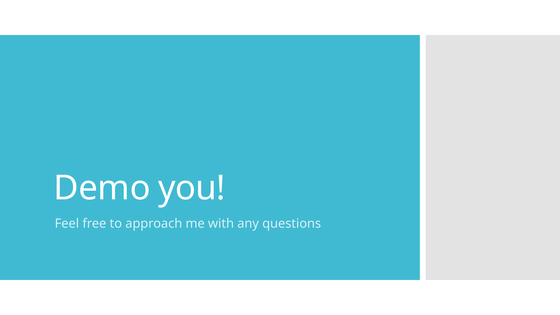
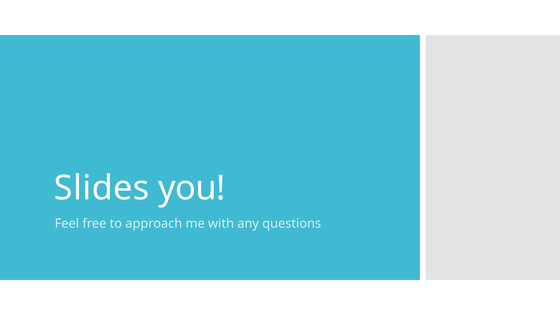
Demo: Demo -> Slides (102, 188)
